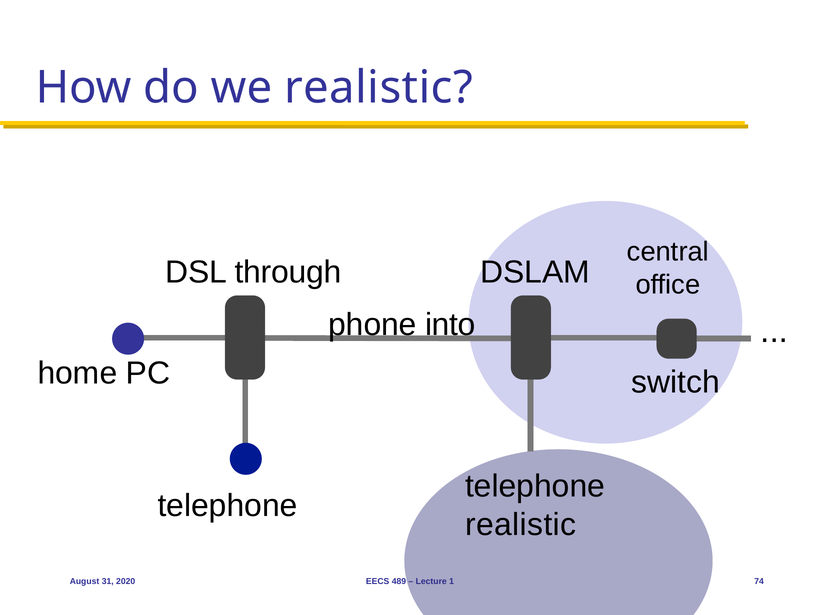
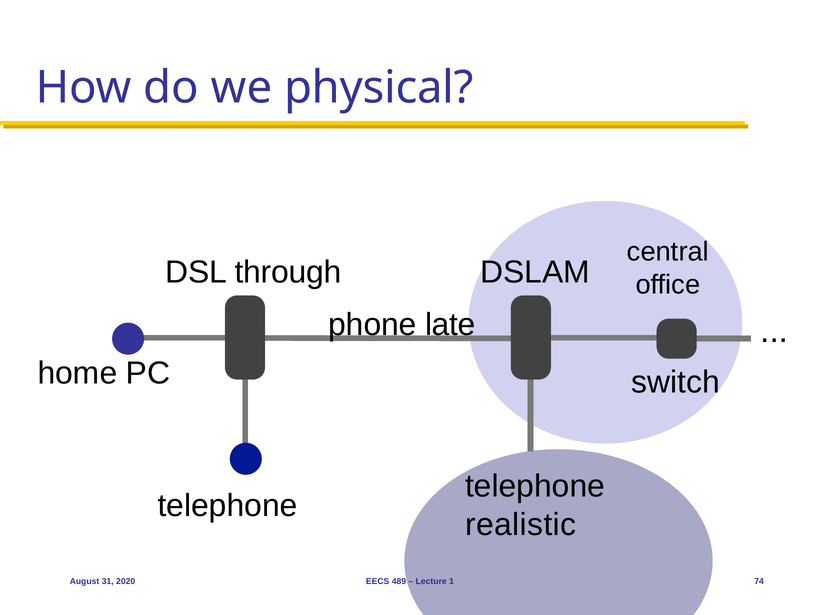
we realistic: realistic -> physical (379, 88)
into: into -> late (450, 325)
